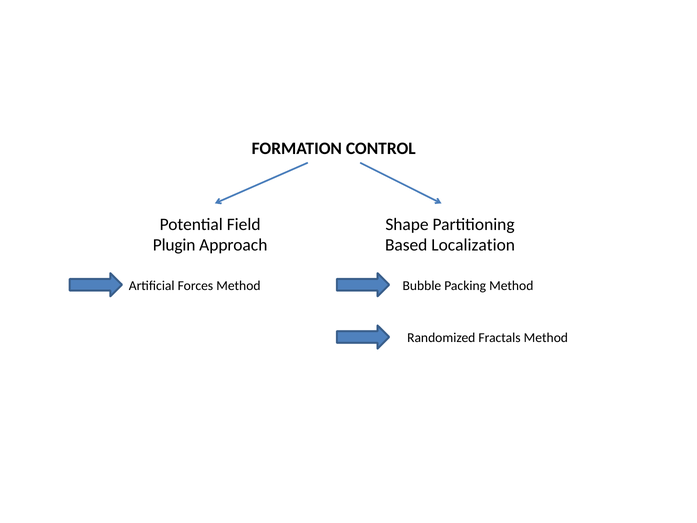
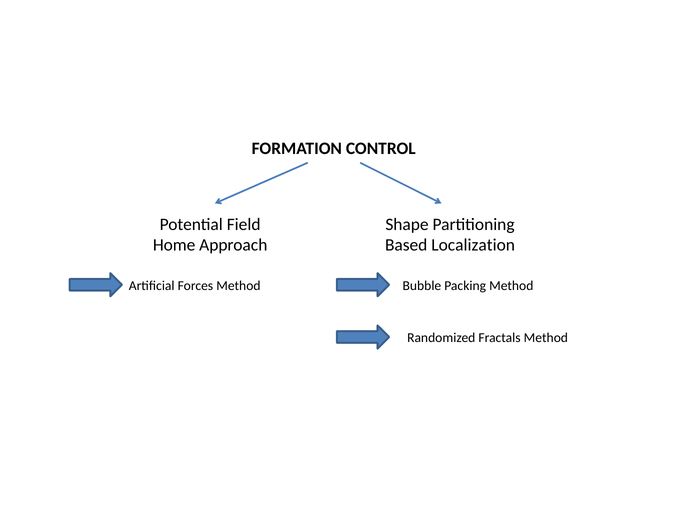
Plugin: Plugin -> Home (174, 245)
